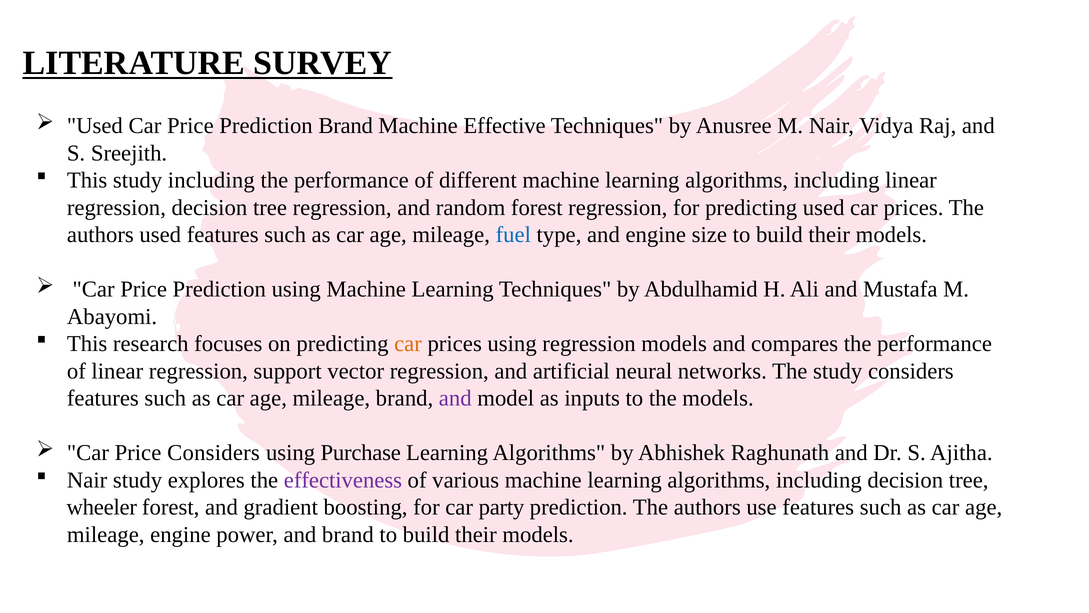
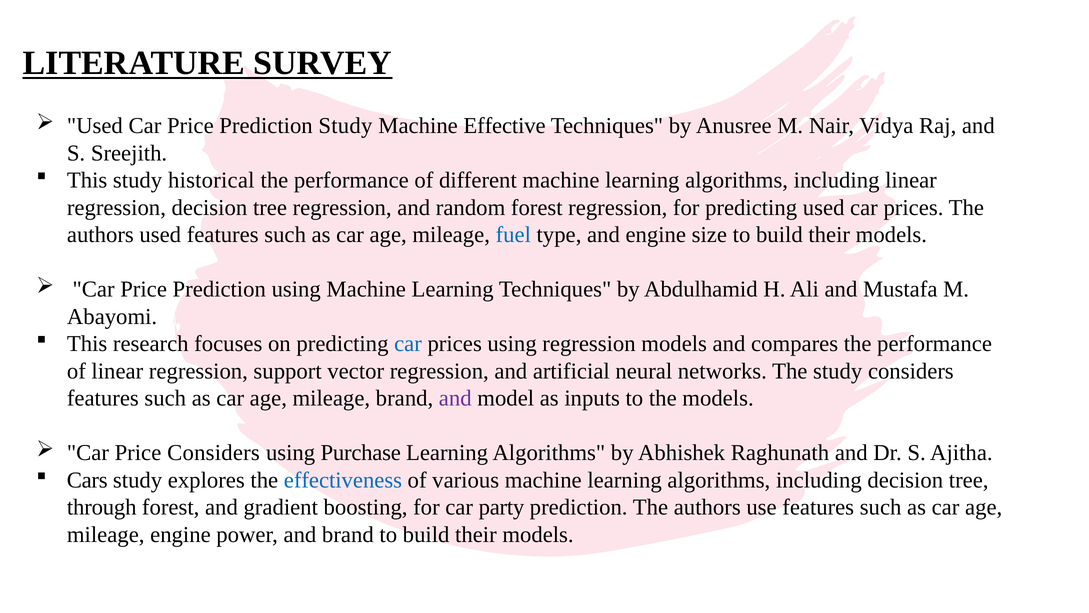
Prediction Brand: Brand -> Study (345, 126)
study including: including -> historical (211, 180)
car colour: orange -> blue (408, 344)
Nair: Nair -> Cars (87, 480)
effectiveness colour: purple -> blue (343, 480)
wheeler: wheeler -> through (102, 507)
